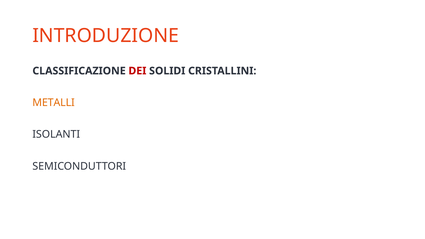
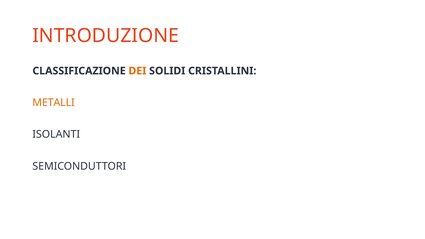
DEI colour: red -> orange (137, 71)
